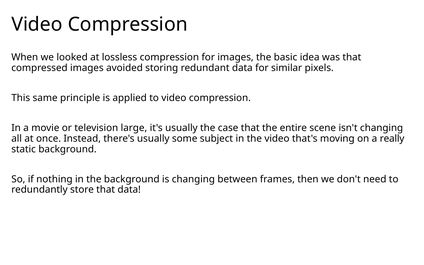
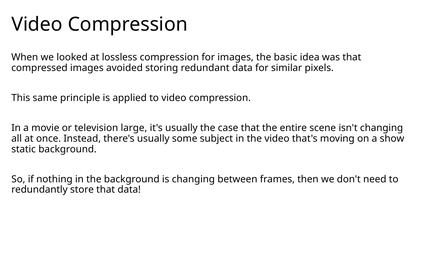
really: really -> show (392, 139)
